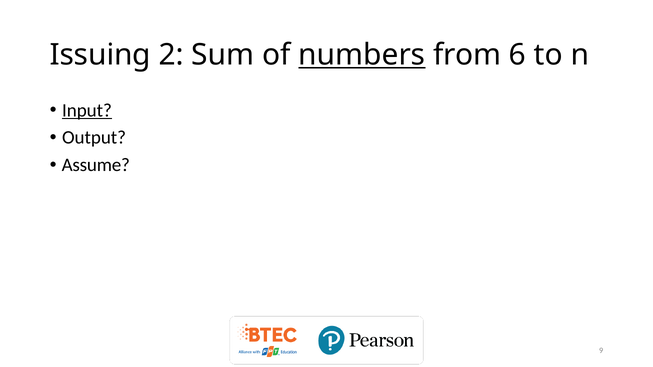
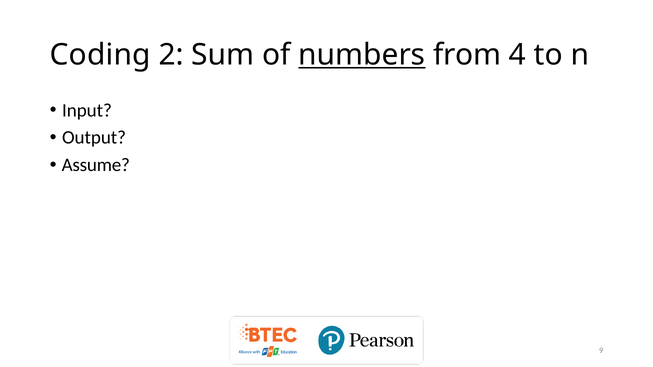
Issuing: Issuing -> Coding (100, 55)
6: 6 -> 4 (518, 55)
Input underline: present -> none (87, 110)
